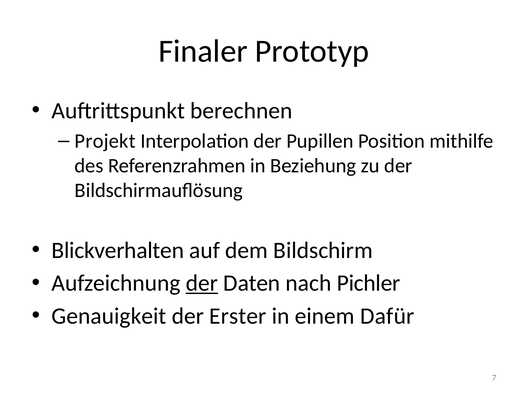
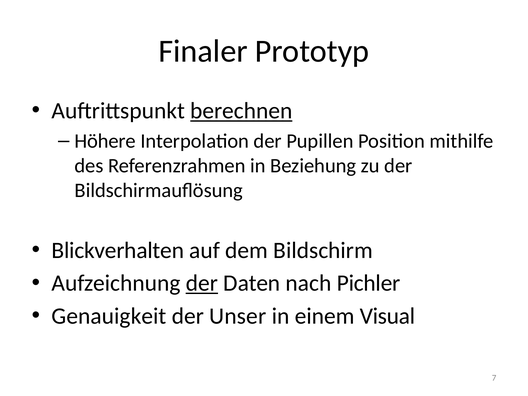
berechnen underline: none -> present (241, 111)
Projekt: Projekt -> Höhere (105, 141)
Erster: Erster -> Unser (238, 316)
Dafür: Dafür -> Visual (388, 316)
